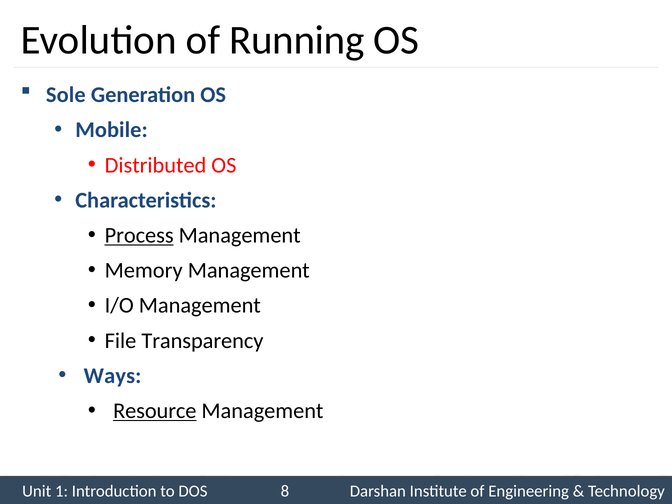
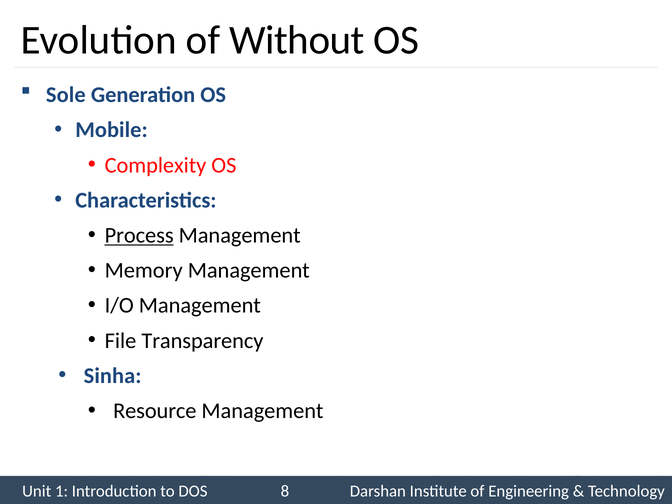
Running: Running -> Without (297, 40)
Distributed: Distributed -> Complexity (156, 165)
Ways: Ways -> Sinha (113, 376)
Resource underline: present -> none (155, 411)
